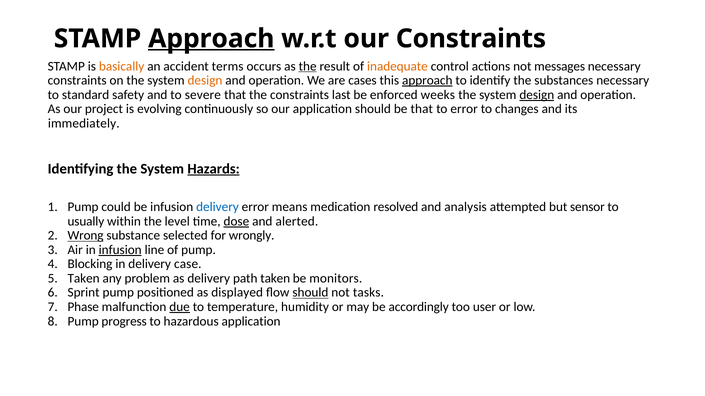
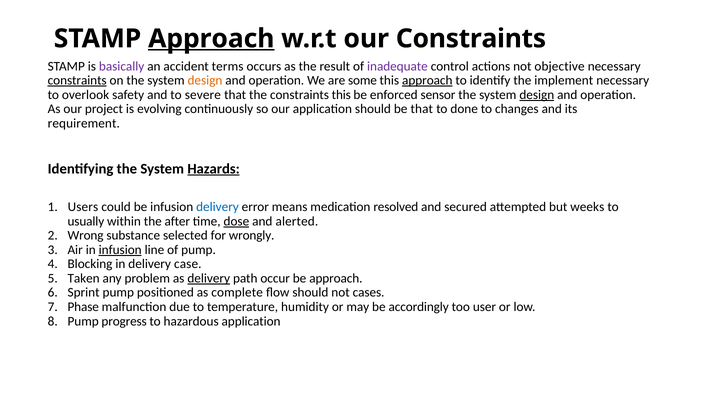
basically colour: orange -> purple (122, 66)
the underline: present -> none (308, 66)
inadequate colour: orange -> purple (397, 66)
messages: messages -> objective (560, 66)
constraints underline: none -> present (77, 81)
cases: cases -> some (362, 81)
substances: substances -> implement (564, 81)
standard: standard -> overlook (86, 95)
constraints last: last -> this (341, 95)
weeks: weeks -> sensor (438, 95)
to error: error -> done (464, 109)
immediately: immediately -> requirement (84, 123)
Pump: Pump -> Users (83, 207)
analysis: analysis -> secured (466, 207)
sensor: sensor -> weeks (587, 207)
level: level -> after (177, 222)
Wrong underline: present -> none (86, 236)
delivery underline: none -> present (209, 279)
path taken: taken -> occur (275, 279)
be monitors: monitors -> approach (336, 279)
displayed: displayed -> complete (237, 293)
should underline: present -> none (310, 293)
tasks: tasks -> cases (369, 293)
due underline: present -> none (180, 307)
